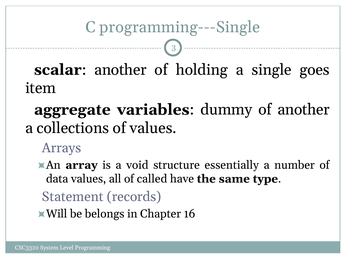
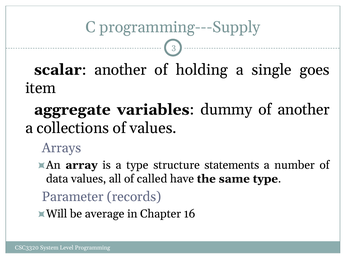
programming---Single: programming---Single -> programming---Supply (180, 27)
a void: void -> type (137, 165)
essentially: essentially -> statements (232, 165)
Statement: Statement -> Parameter (73, 197)
belongs: belongs -> average (105, 214)
